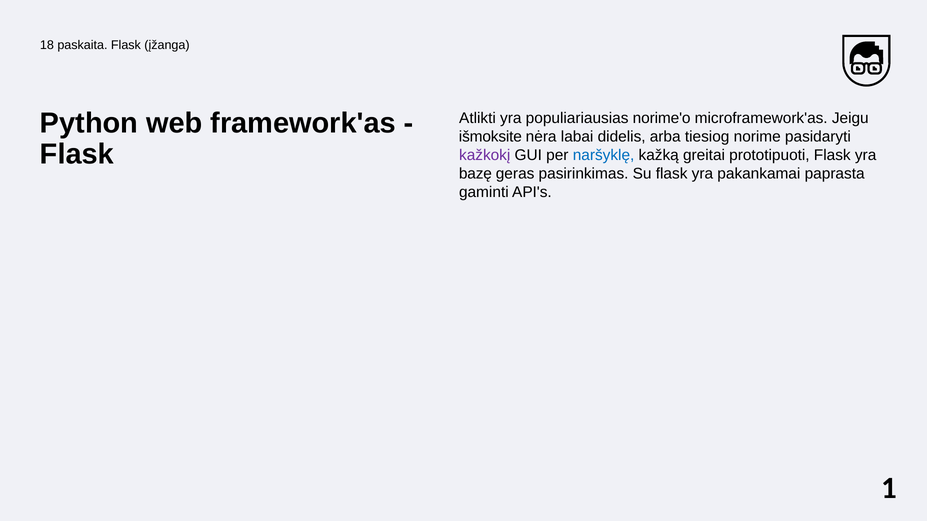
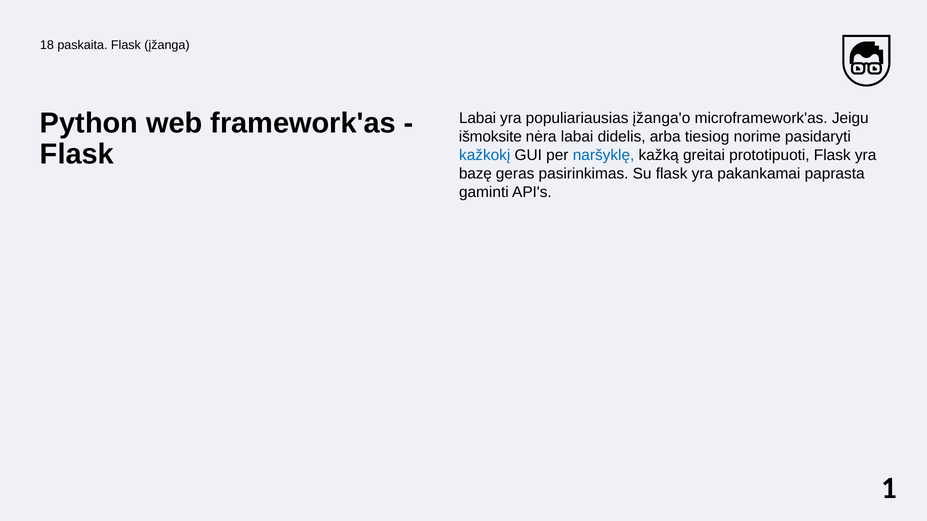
Atlikti: Atlikti -> Labai (478, 118)
norime'o: norime'o -> įžanga'o (662, 118)
kažkokį colour: purple -> blue (485, 155)
